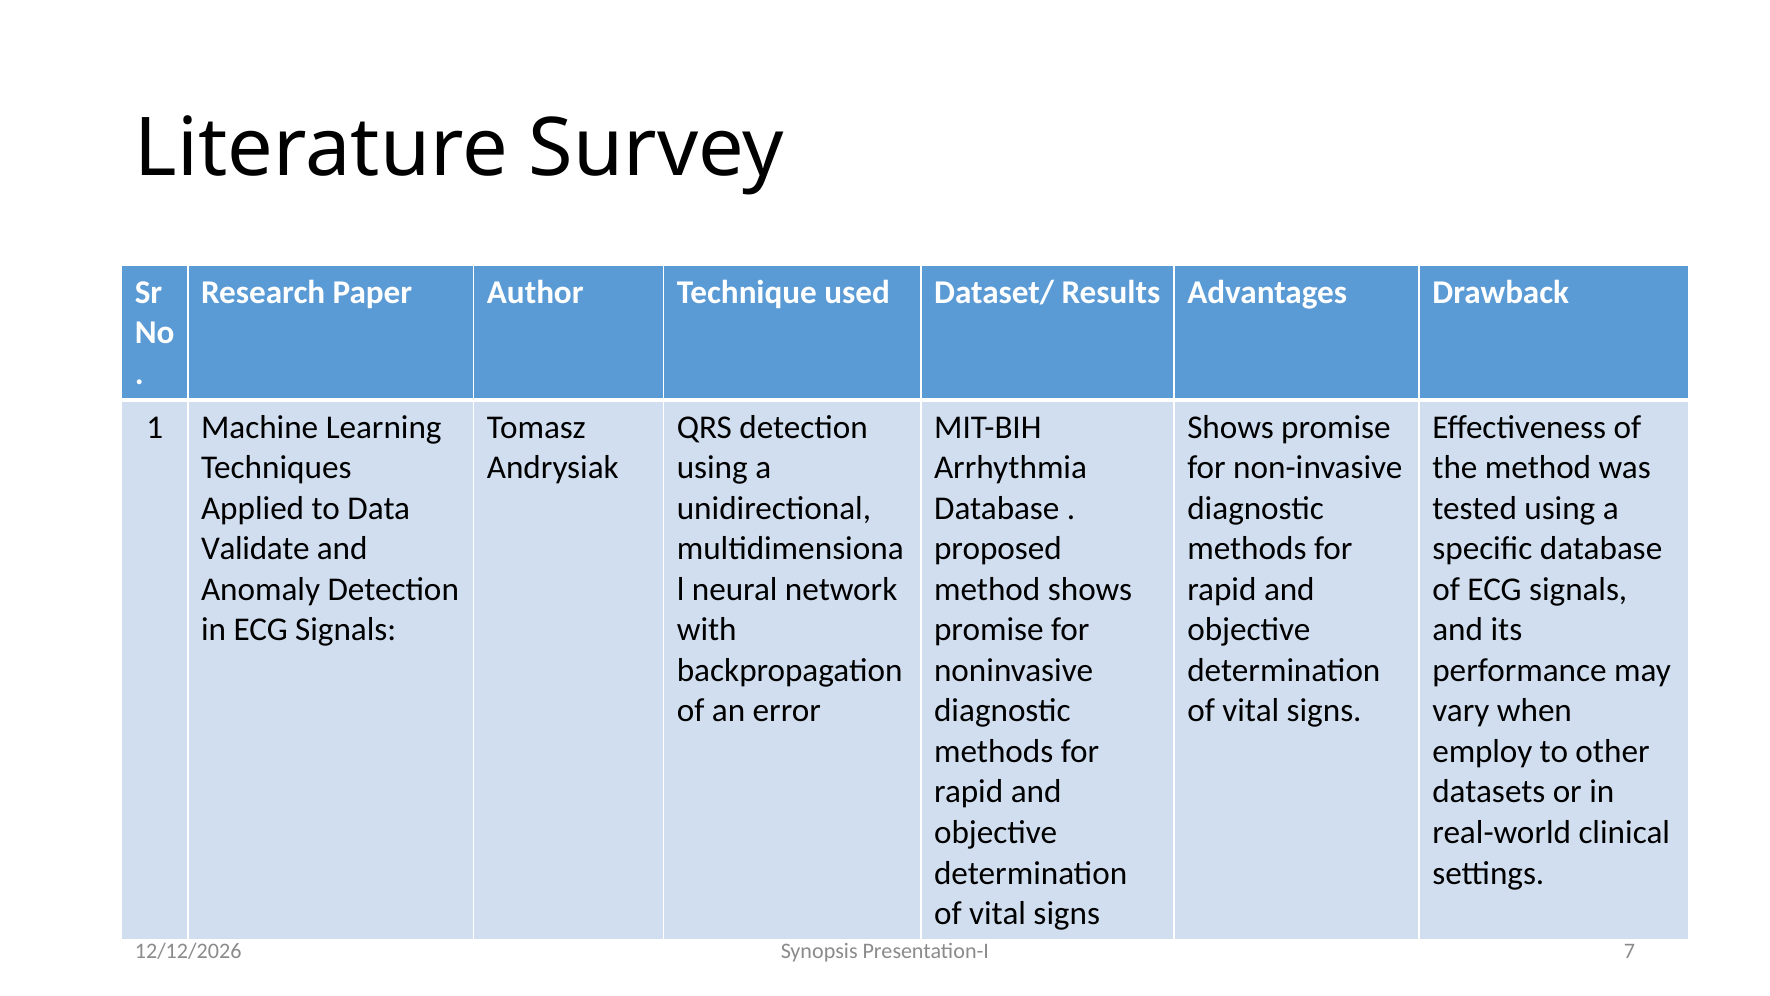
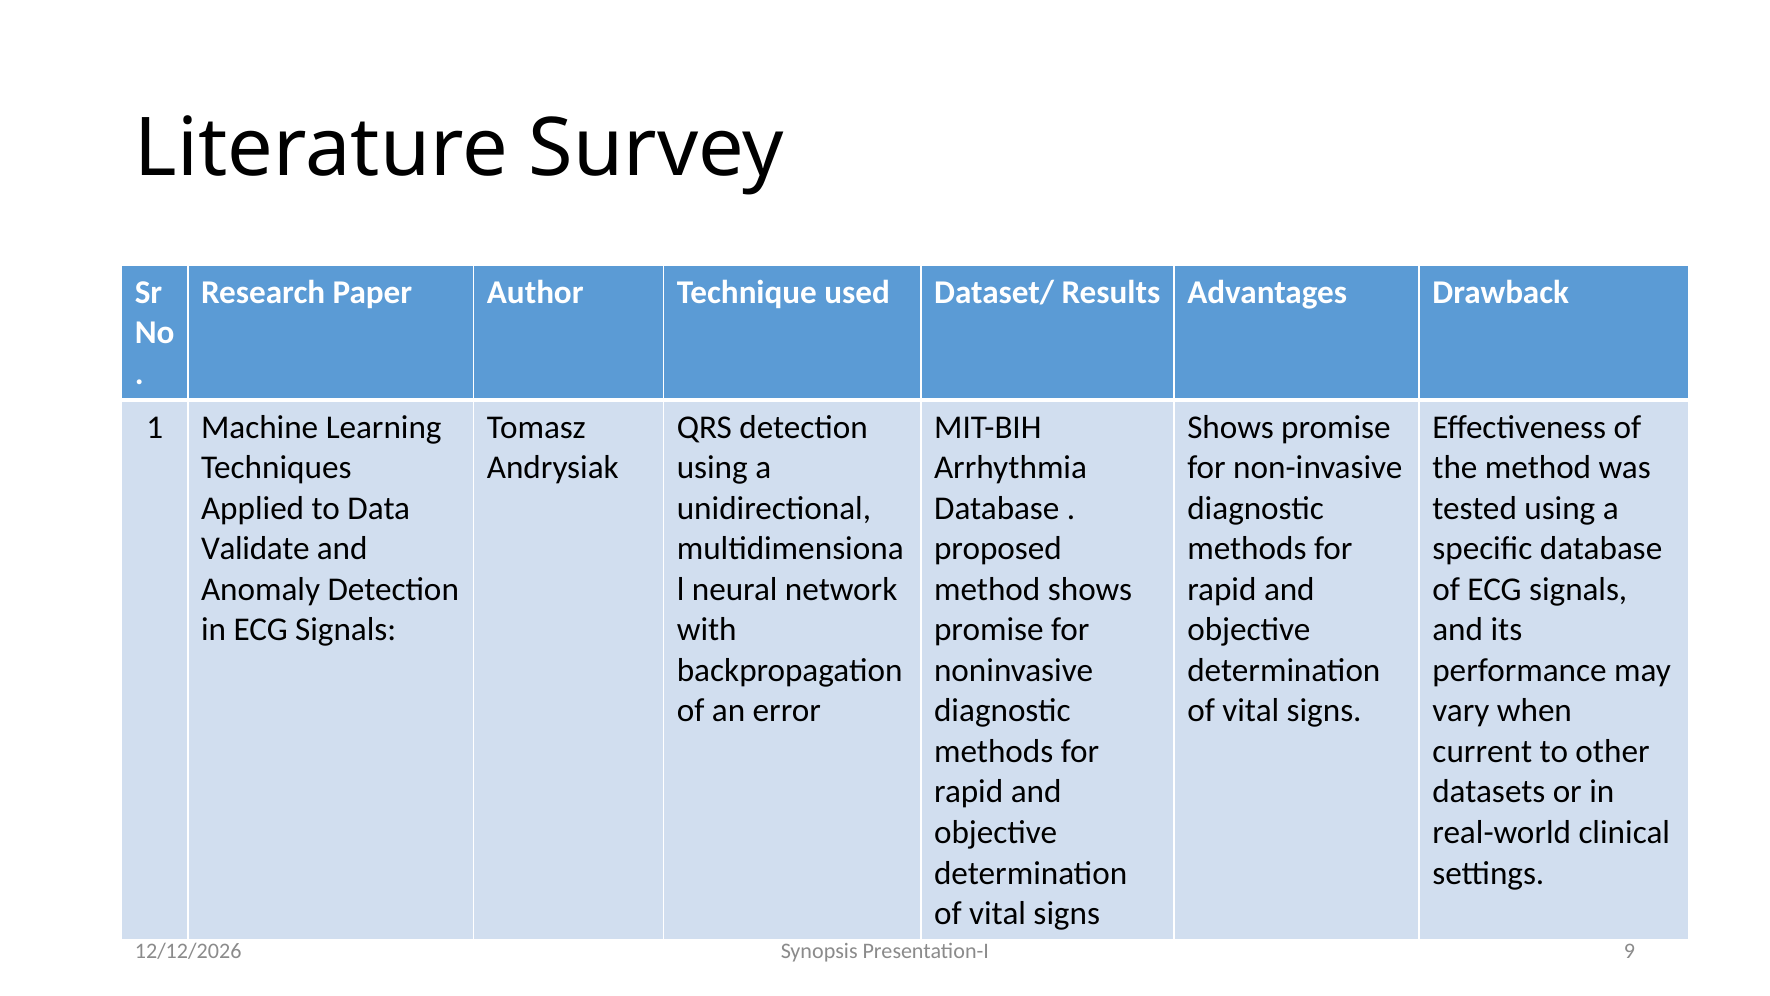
employ: employ -> current (1482, 751)
7: 7 -> 9 (1630, 951)
